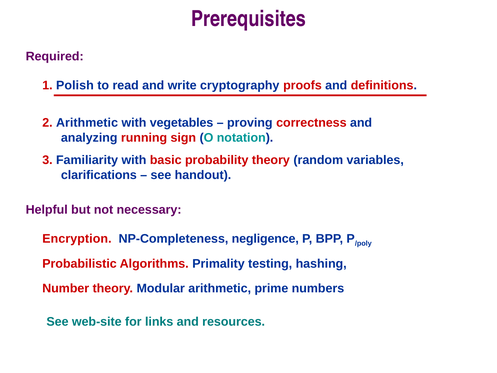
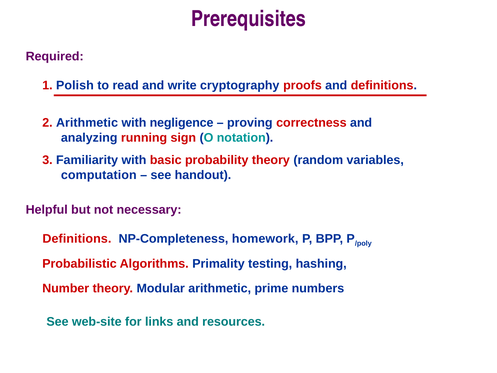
vegetables: vegetables -> negligence (182, 123)
clarifications: clarifications -> computation (99, 175)
Encryption: Encryption -> Definitions (77, 239)
negligence: negligence -> homework (265, 239)
